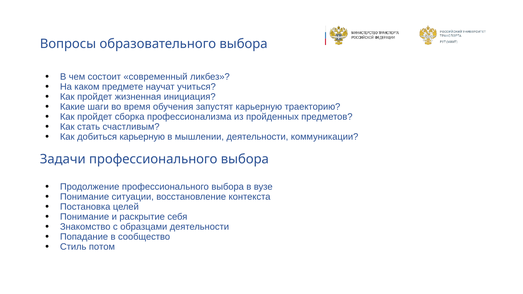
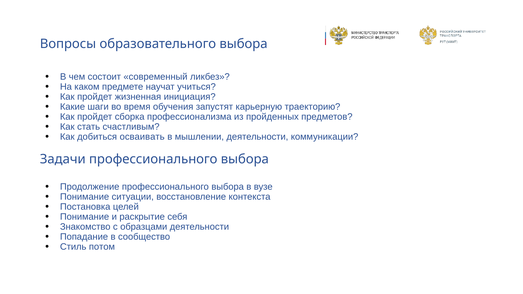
добиться карьерную: карьерную -> осваивать (142, 137)
